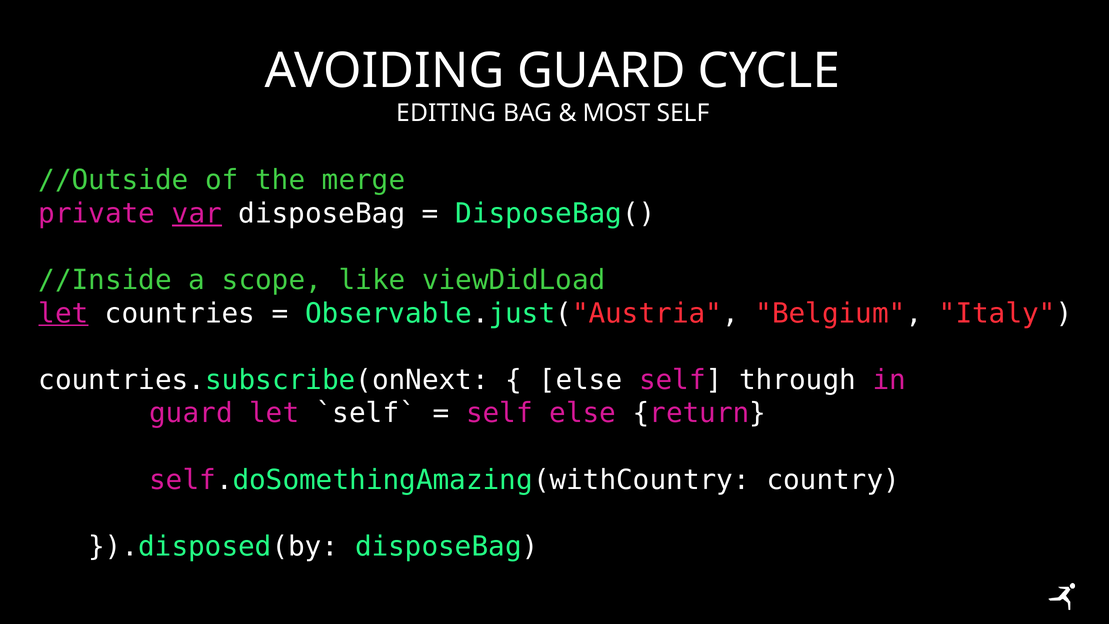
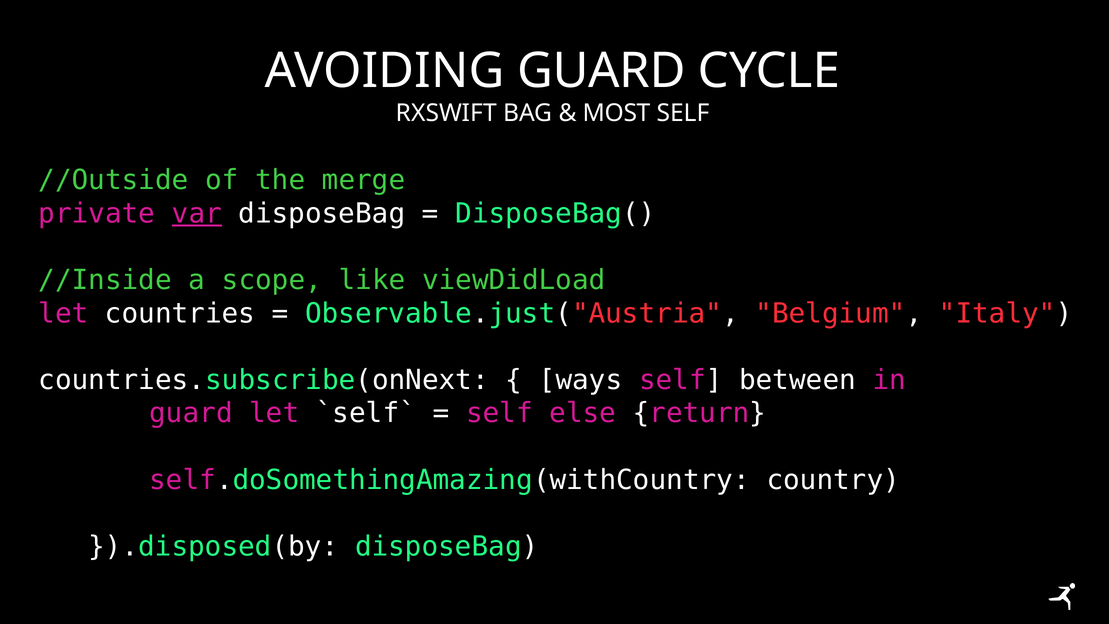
EDITING: EDITING -> RXSWIFT (446, 113)
let underline: present -> none (63, 313)
else: else -> ways (581, 380)
through: through -> between (797, 380)
